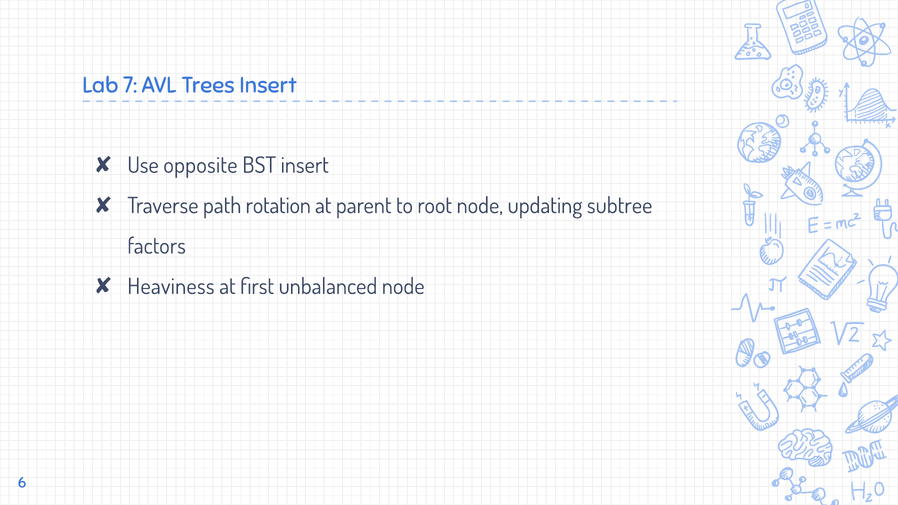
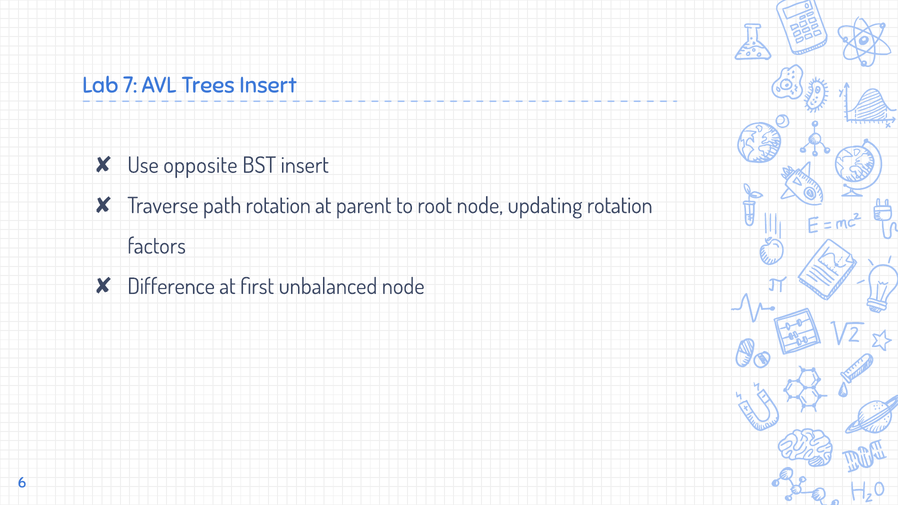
updating subtree: subtree -> rotation (620, 206)
Heaviness: Heaviness -> Difference (171, 287)
